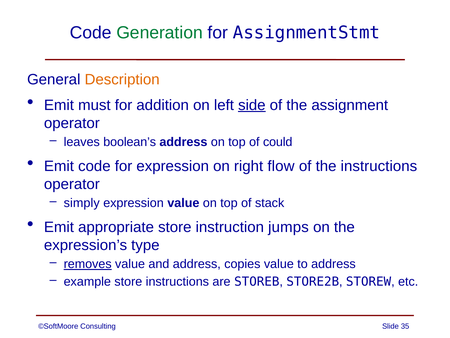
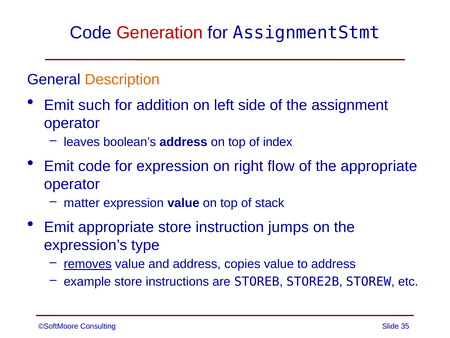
Generation colour: green -> red (160, 33)
must: must -> such (94, 105)
side underline: present -> none (252, 105)
could: could -> index (278, 142)
the instructions: instructions -> appropriate (379, 166)
simply: simply -> matter (82, 203)
